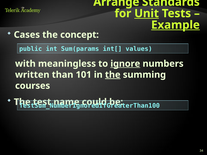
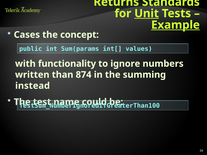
Arrange: Arrange -> Returns (116, 2)
meaningless: meaningless -> functionality (67, 64)
ignore underline: present -> none (125, 64)
101: 101 -> 874 (84, 75)
the underline: present -> none (113, 75)
courses: courses -> instead (33, 86)
